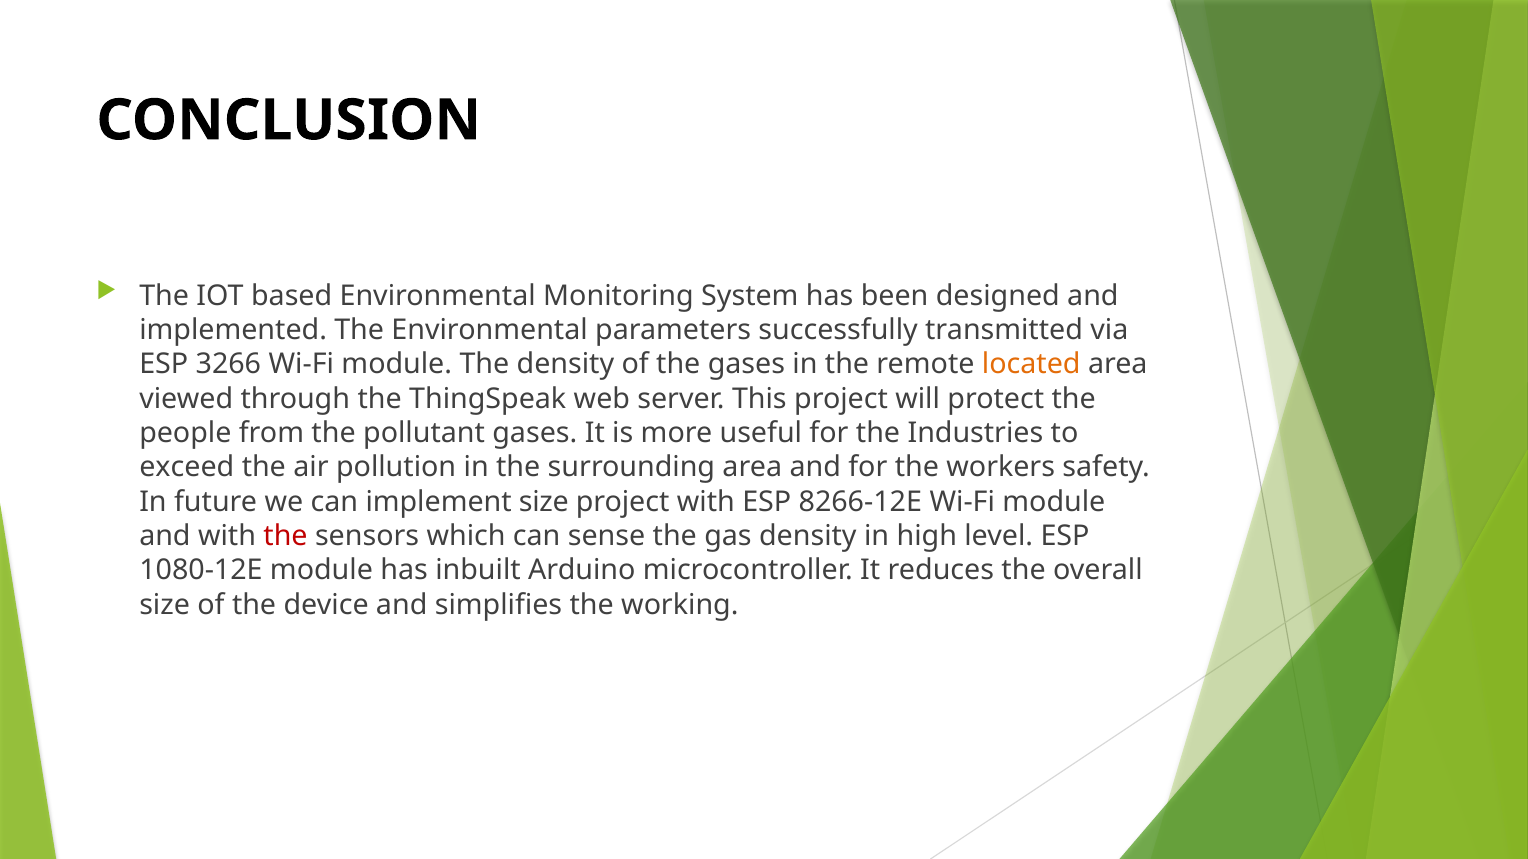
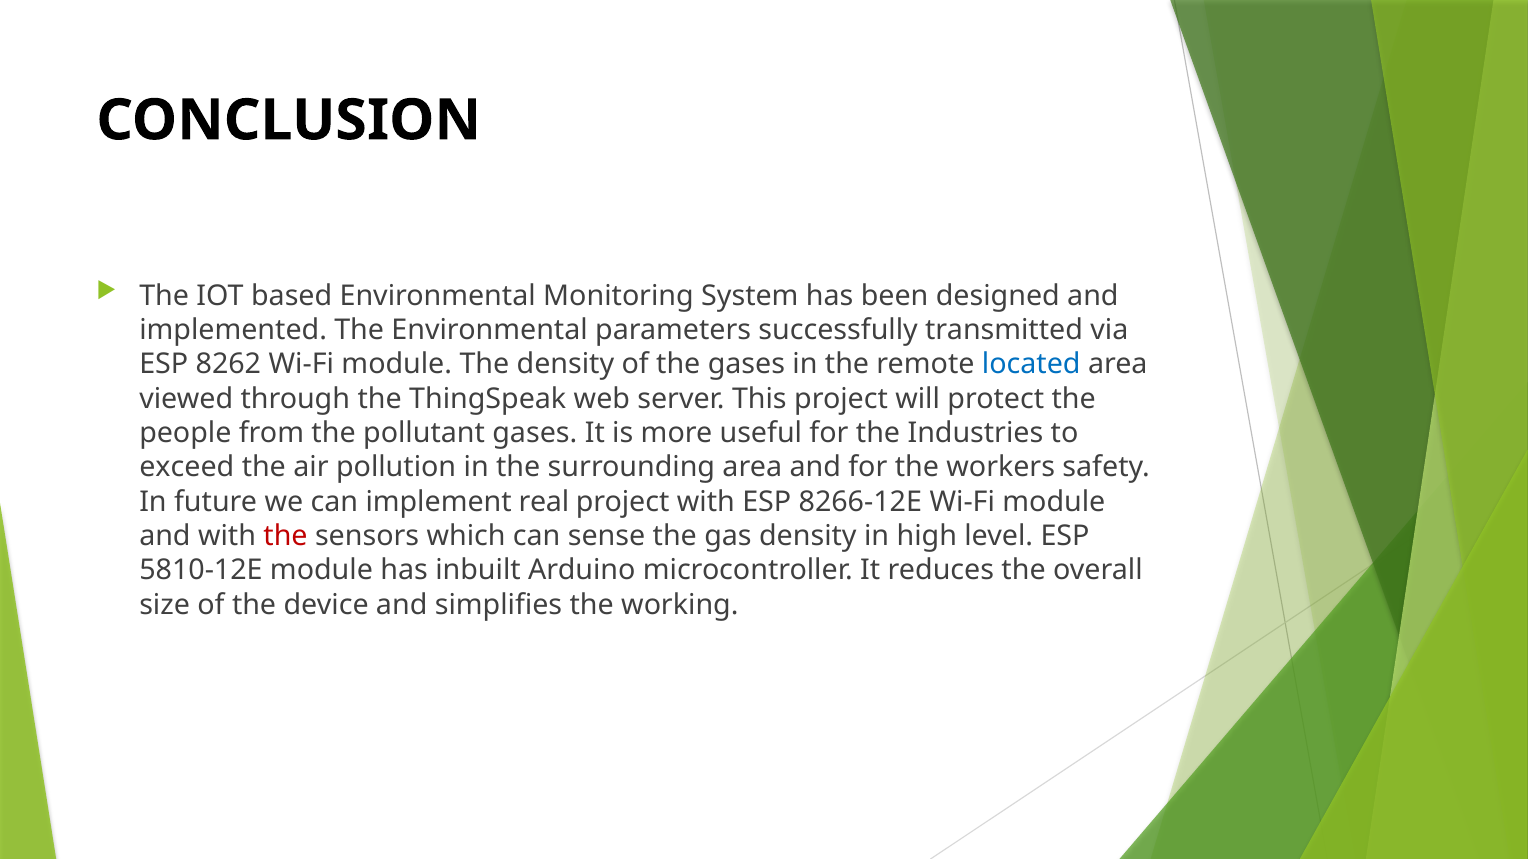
3266: 3266 -> 8262 (228, 364)
located colour: orange -> blue (1031, 364)
implement size: size -> real (544, 502)
1080-12E: 1080-12E -> 5810-12E (201, 571)
